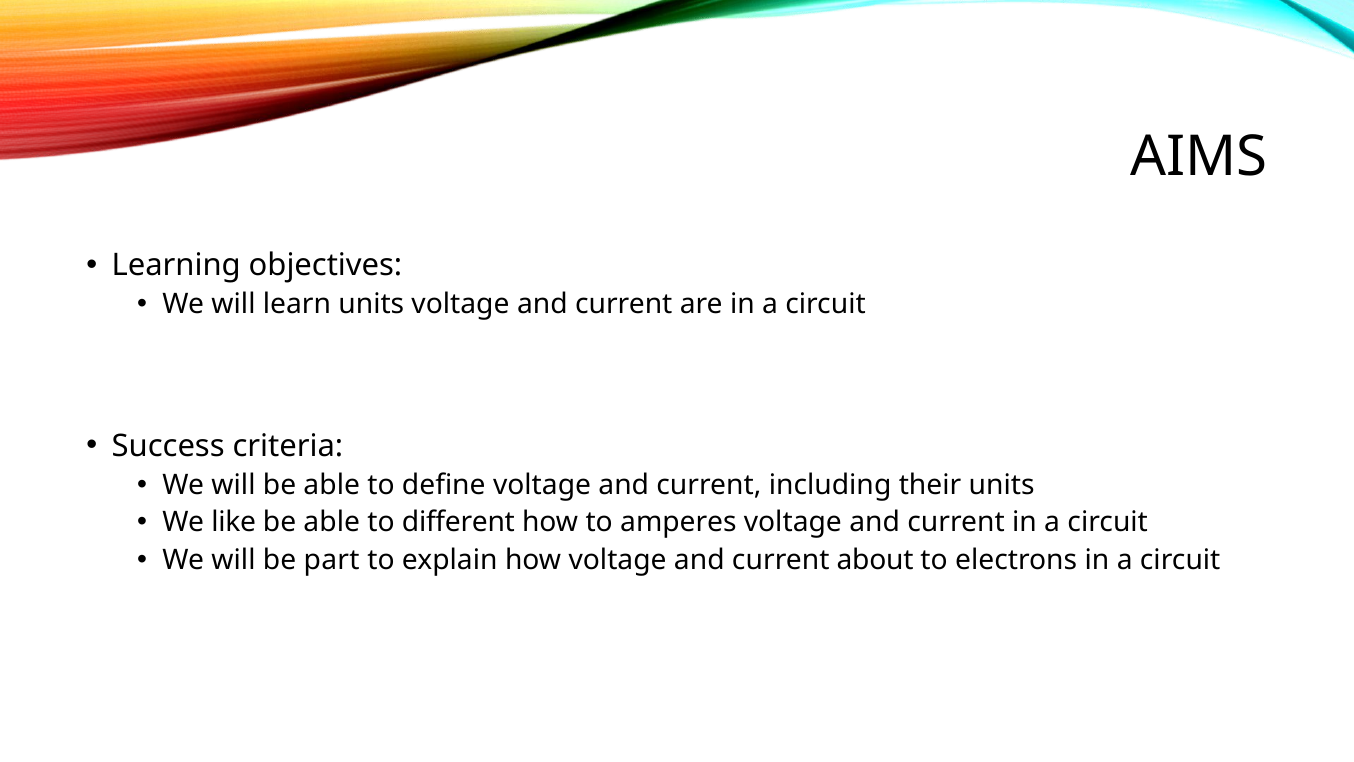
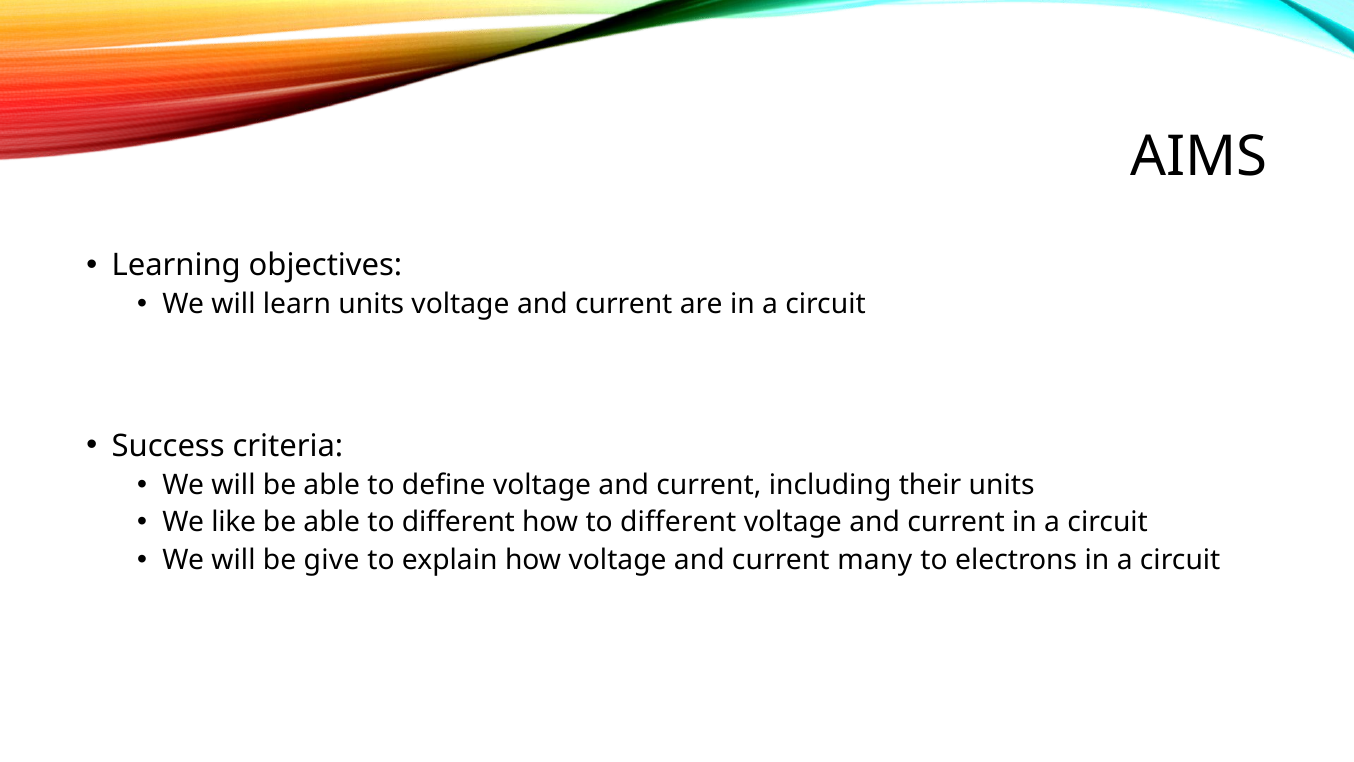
how to amperes: amperes -> different (678, 522)
part: part -> give (332, 560)
about: about -> many (875, 560)
